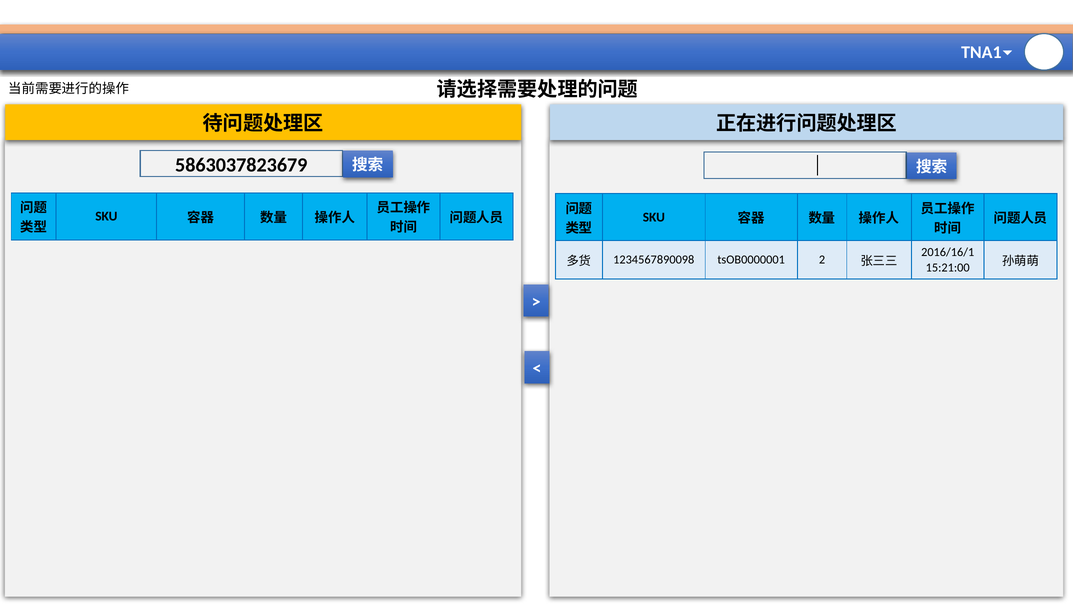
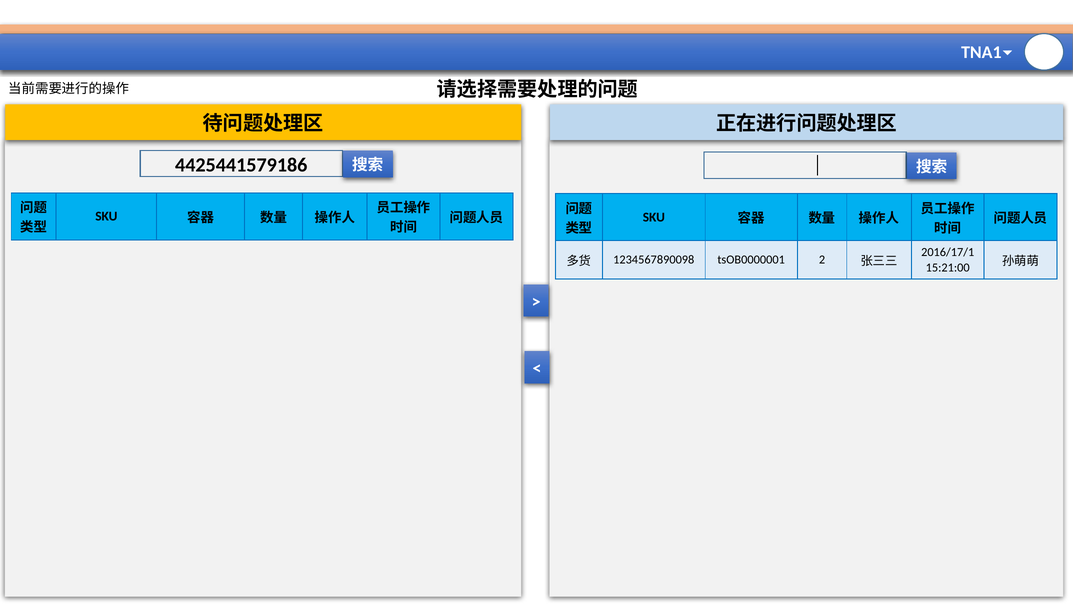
5863037823679: 5863037823679 -> 4425441579186 (241, 165)
2016/16/1: 2016/16/1 -> 2016/17/1 (948, 252)
